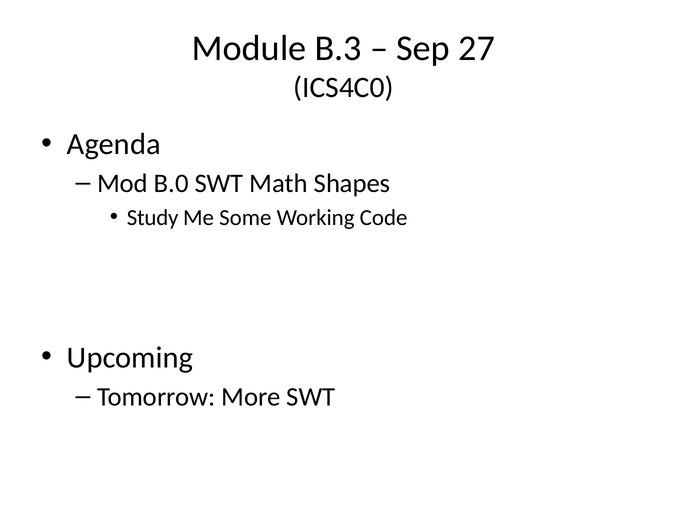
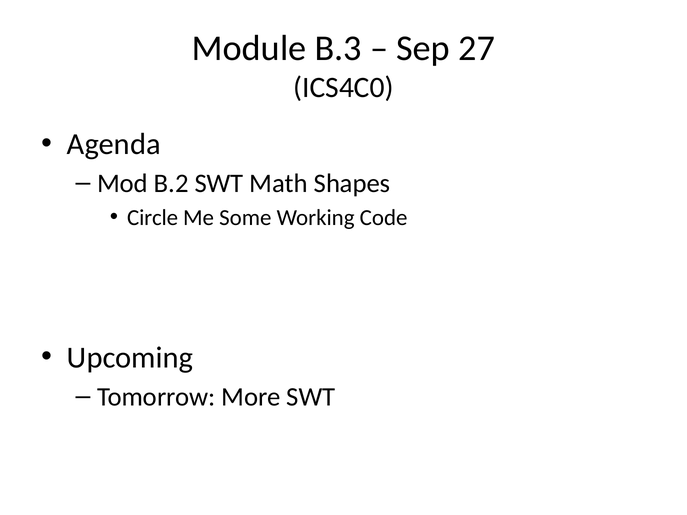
B.0: B.0 -> B.2 (171, 184)
Study: Study -> Circle (153, 218)
